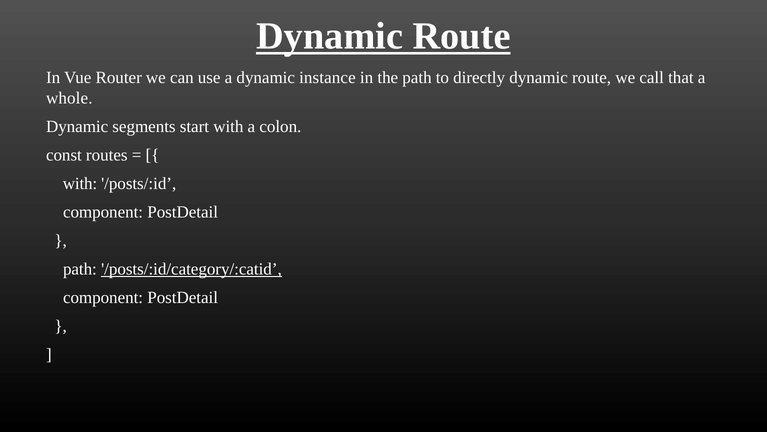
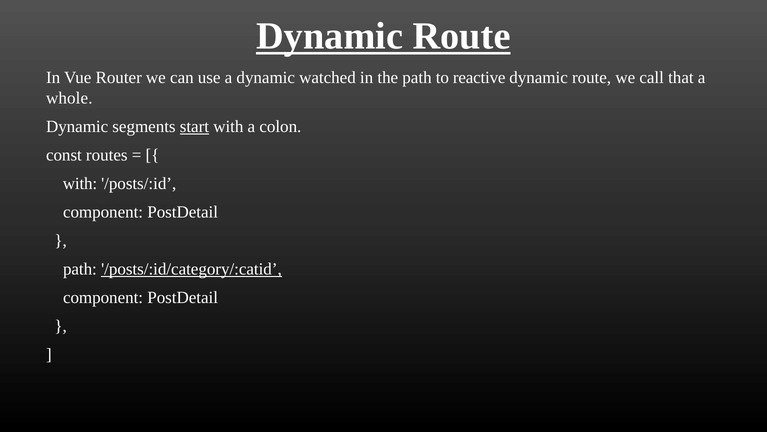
instance: instance -> watched (327, 78)
directly: directly -> reactive (479, 78)
start underline: none -> present (194, 126)
